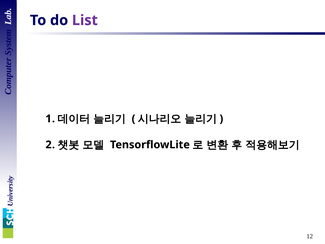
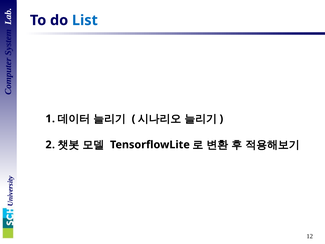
List colour: purple -> blue (85, 20)
